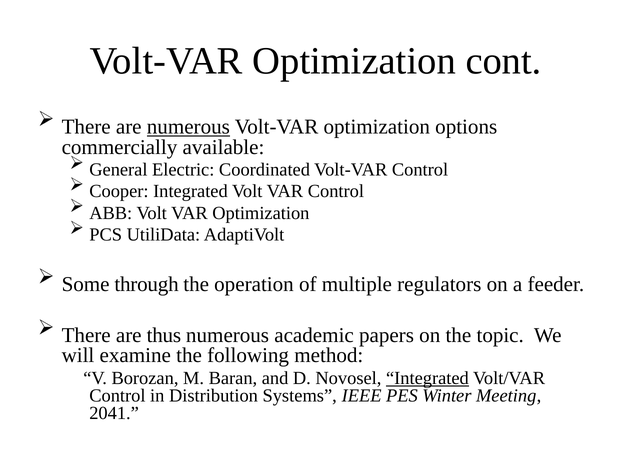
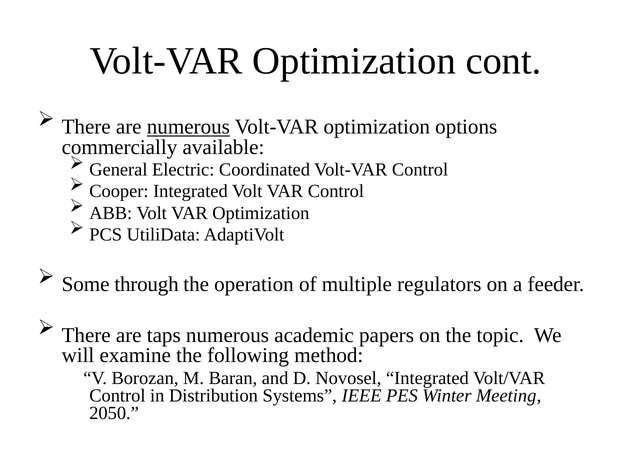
thus: thus -> taps (164, 335)
Integrated underline: present -> none (427, 378)
2041: 2041 -> 2050 (114, 413)
